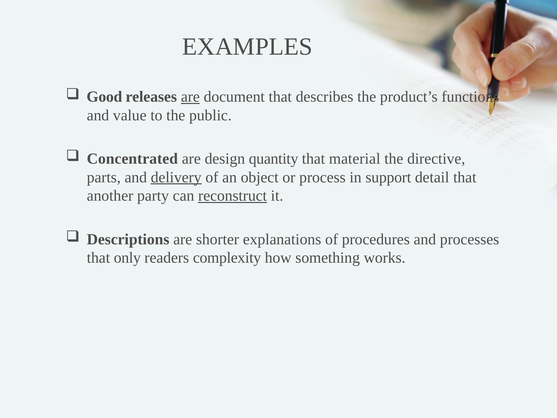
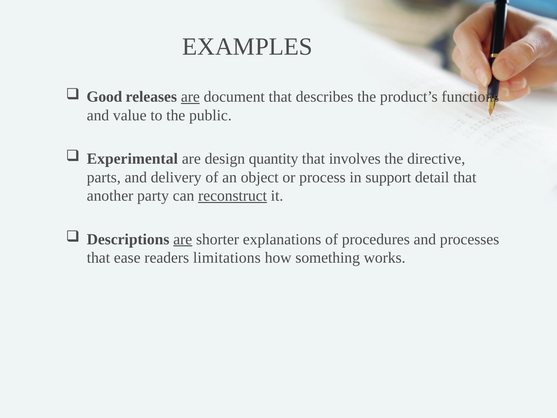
Concentrated: Concentrated -> Experimental (132, 159)
material: material -> involves (355, 159)
delivery underline: present -> none (176, 177)
are underline: none -> present (183, 239)
only: only -> ease (127, 258)
complexity: complexity -> limitations (227, 258)
